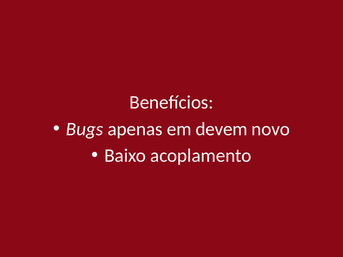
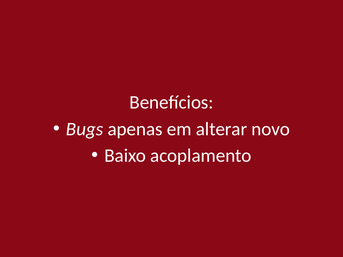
devem: devem -> alterar (222, 129)
